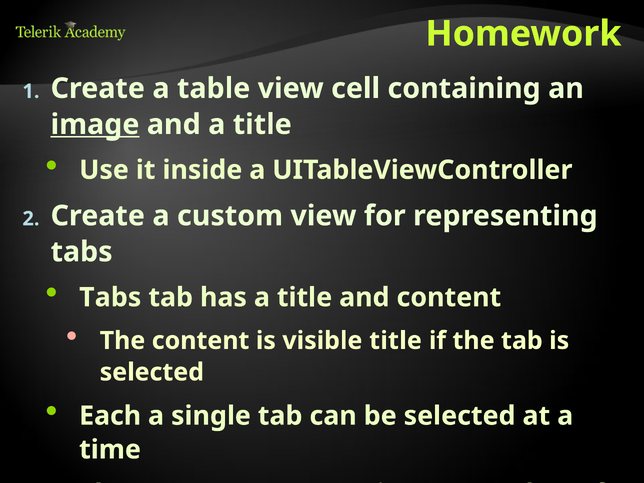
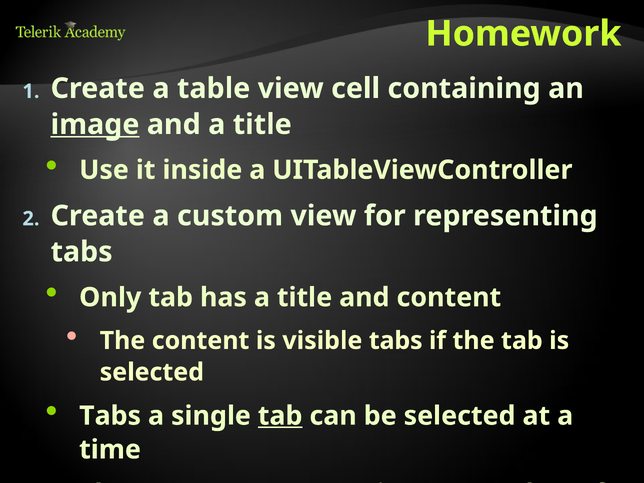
Tabs: Tabs -> Only (110, 297)
visible title: title -> tabs (396, 341)
Each: Each -> Tabs (110, 416)
tab underline: none -> present (280, 416)
